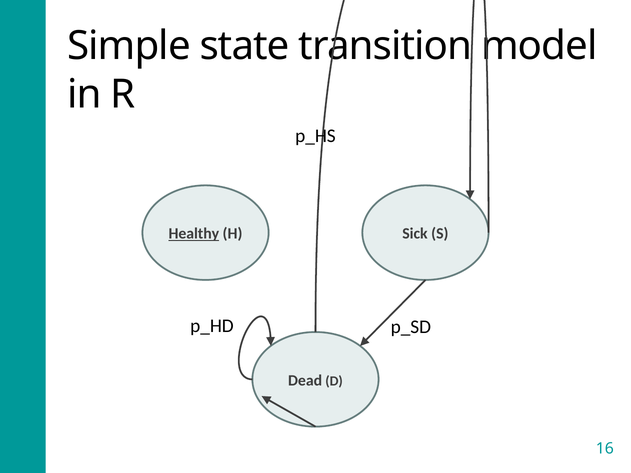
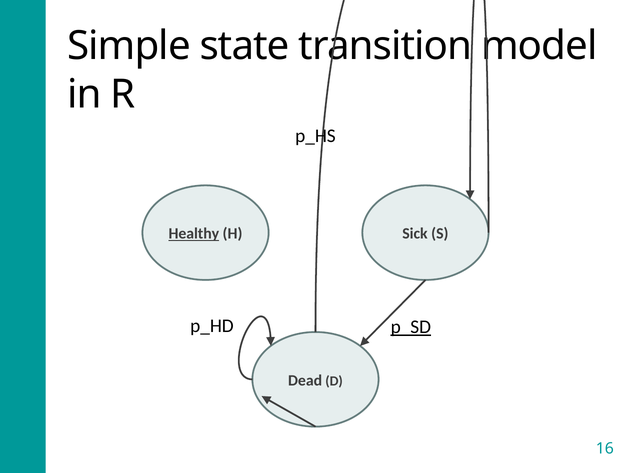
p_SD underline: none -> present (411, 327)
